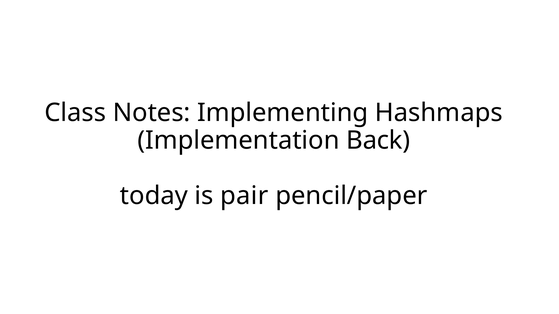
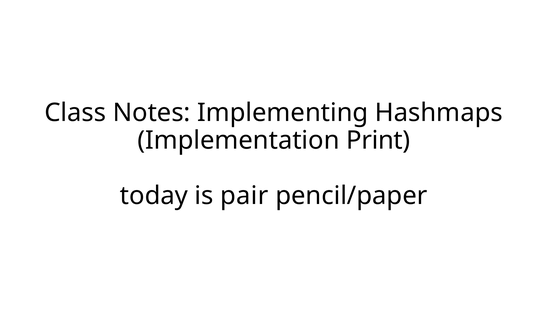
Back: Back -> Print (378, 140)
